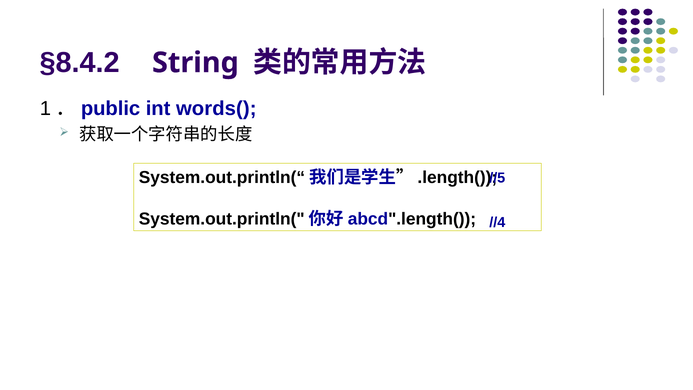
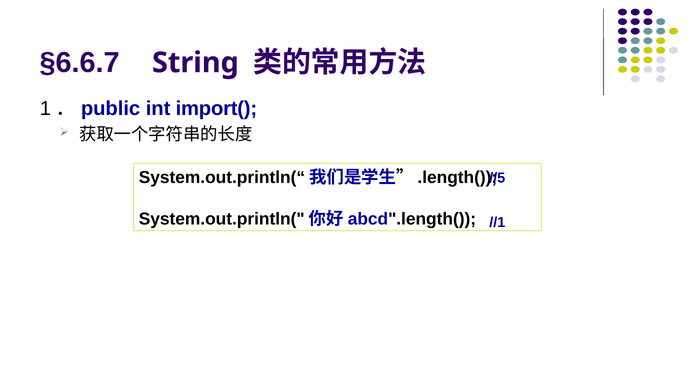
§8.4.2: §8.4.2 -> §6.6.7 (80, 63)
words(: words( -> import( (216, 109)
//4: //4 -> //1 (497, 222)
